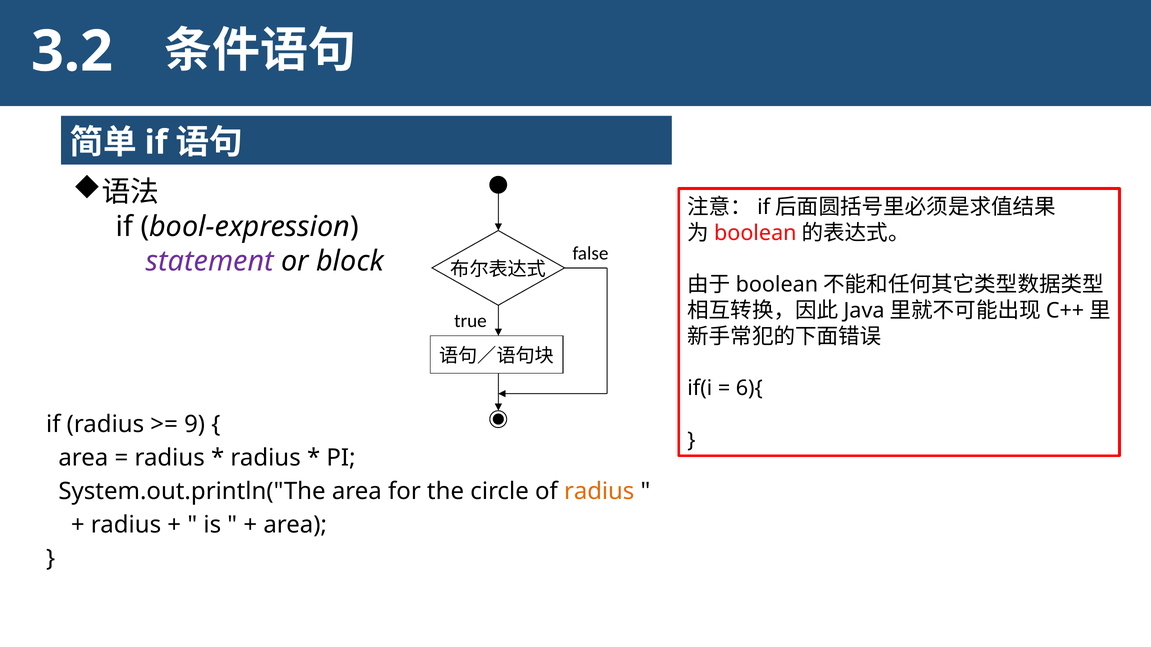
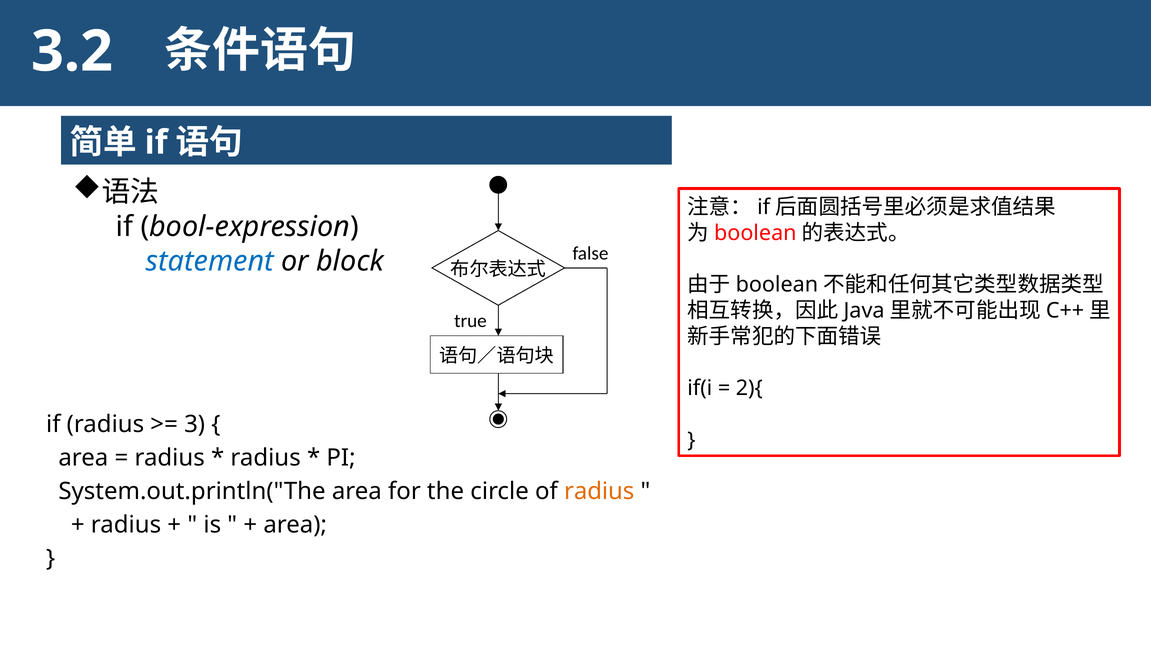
statement colour: purple -> blue (210, 262)
6){: 6){ -> 2){ (749, 389)
9: 9 -> 3 (195, 425)
